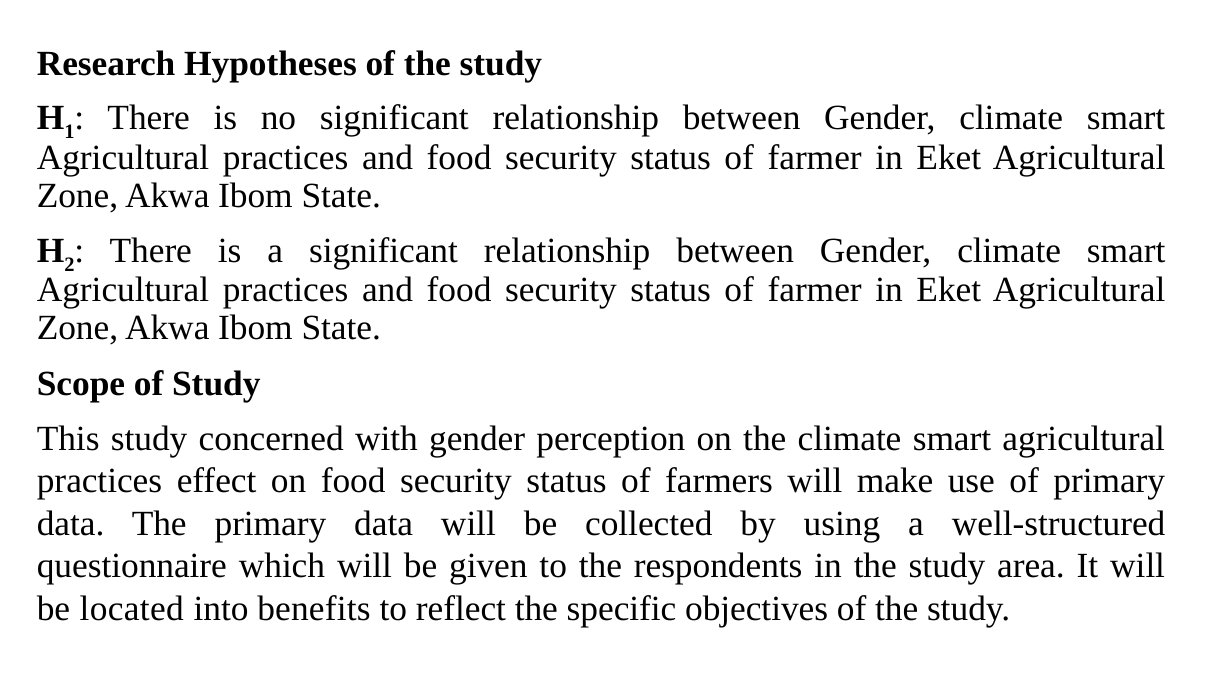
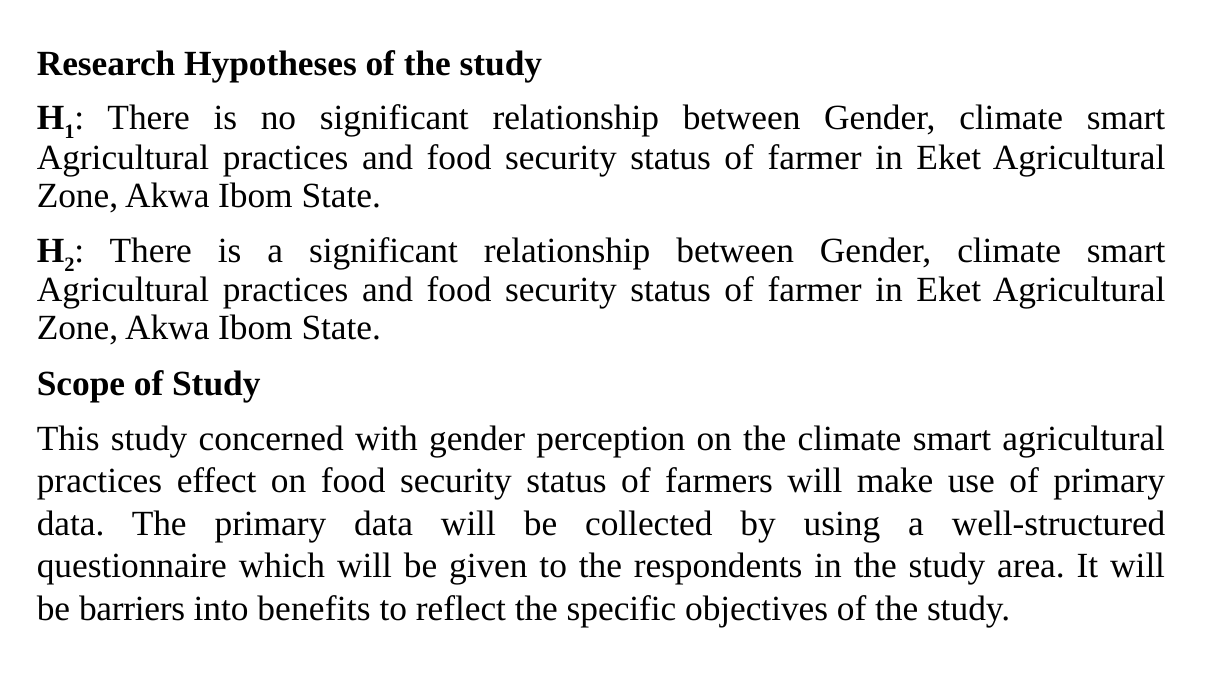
located: located -> barriers (132, 609)
